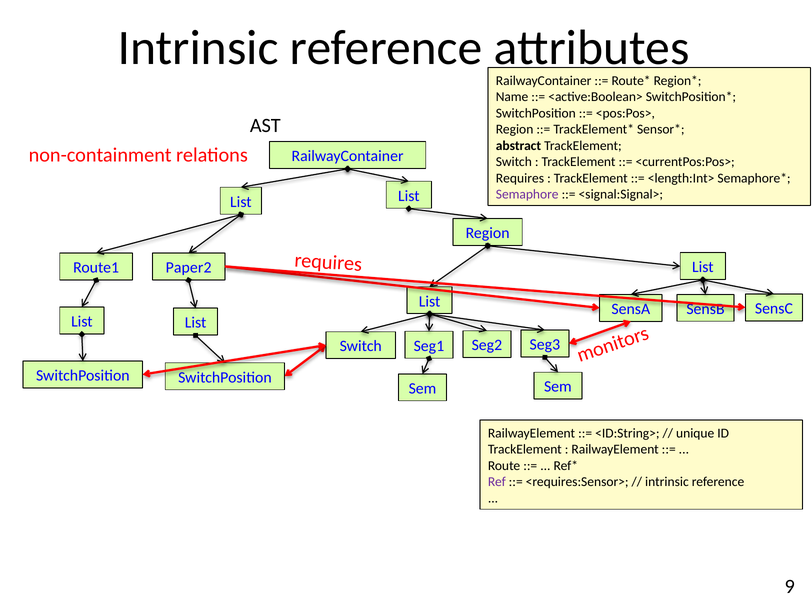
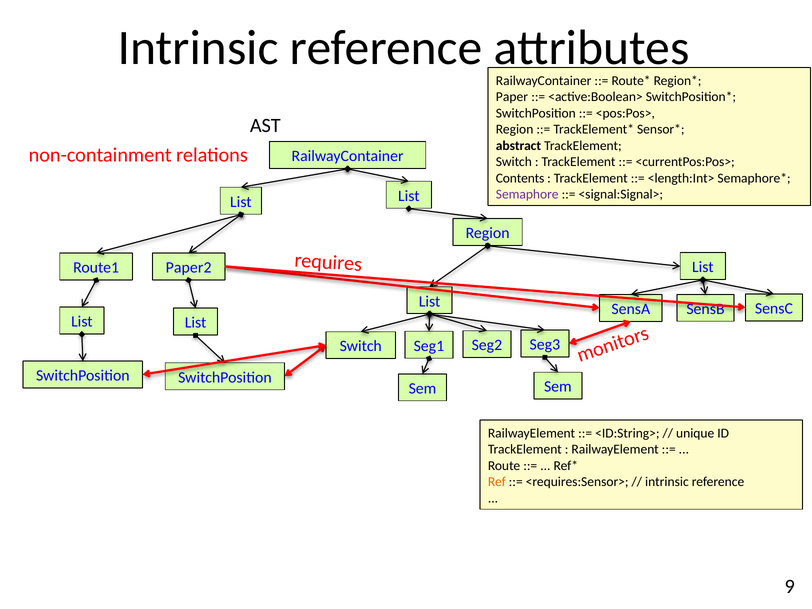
Name: Name -> Paper (512, 97)
Requires: Requires -> Contents (520, 178)
Ref colour: purple -> orange (497, 482)
